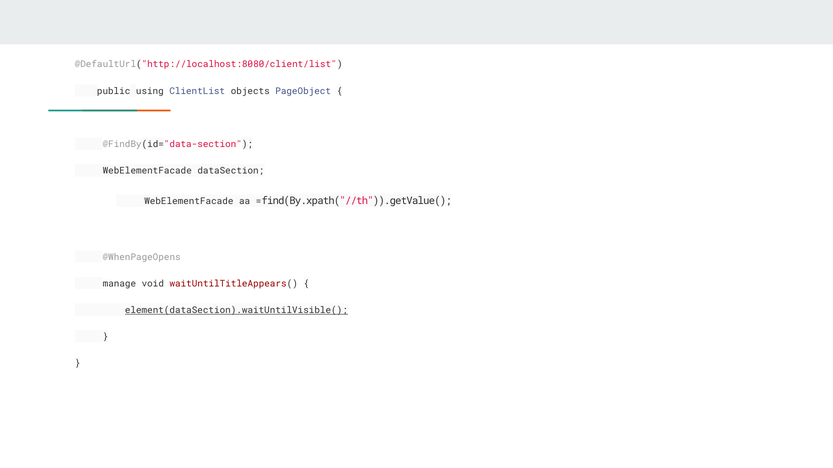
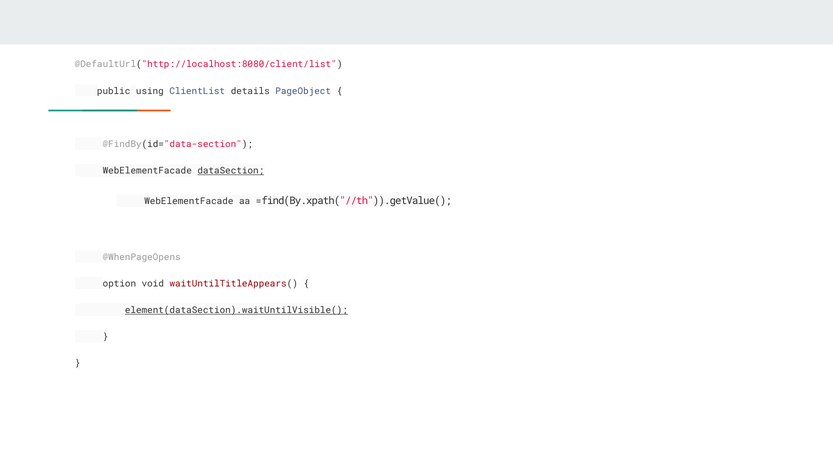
objects: objects -> details (250, 91)
dataSection underline: none -> present (231, 171)
manage: manage -> option (119, 284)
